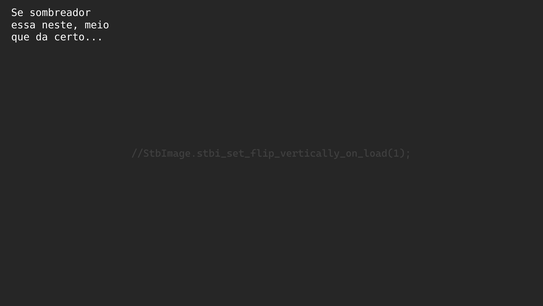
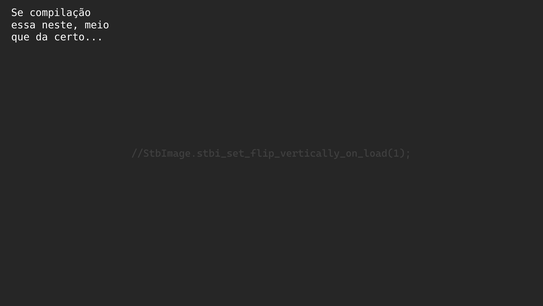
sombreador: sombreador -> compilação (60, 13)
